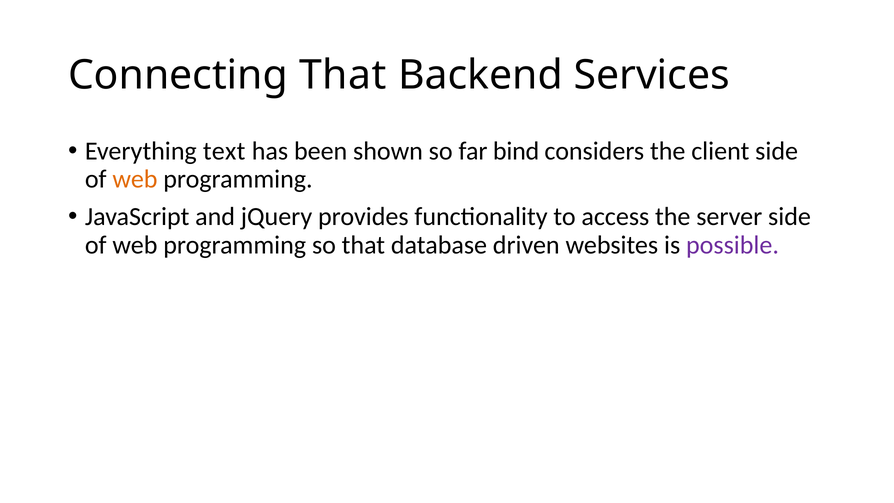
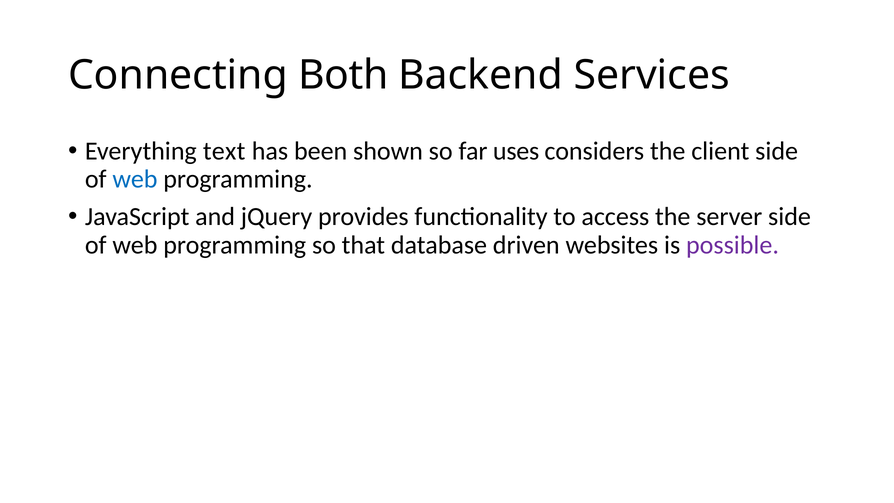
Connecting That: That -> Both (343, 75)
bind: bind -> uses (516, 151)
web colour: orange -> blue (135, 179)
